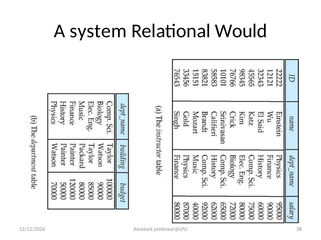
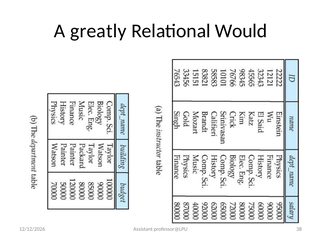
system: system -> greatly (98, 31)
